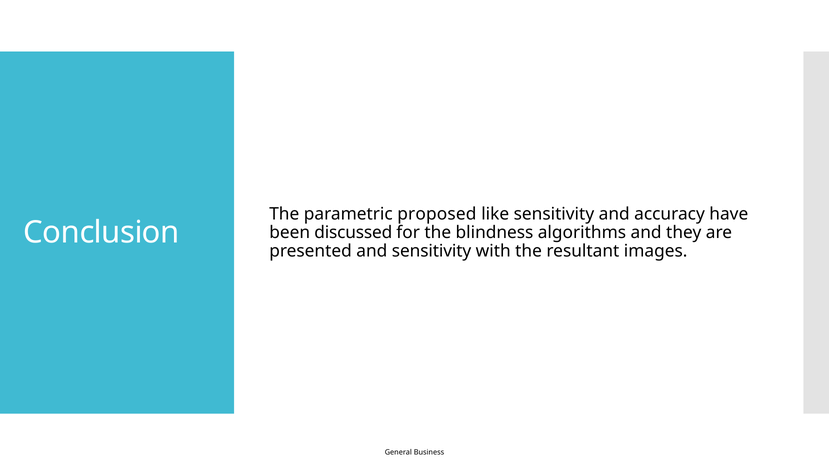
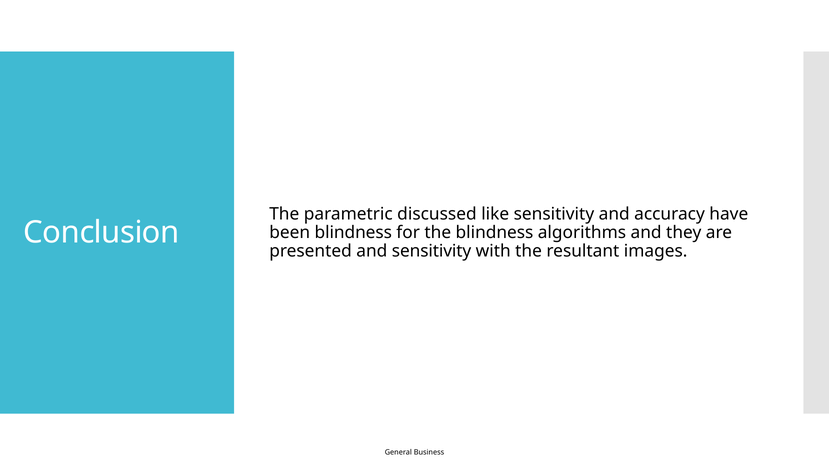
proposed: proposed -> discussed (437, 214)
been discussed: discussed -> blindness (353, 233)
